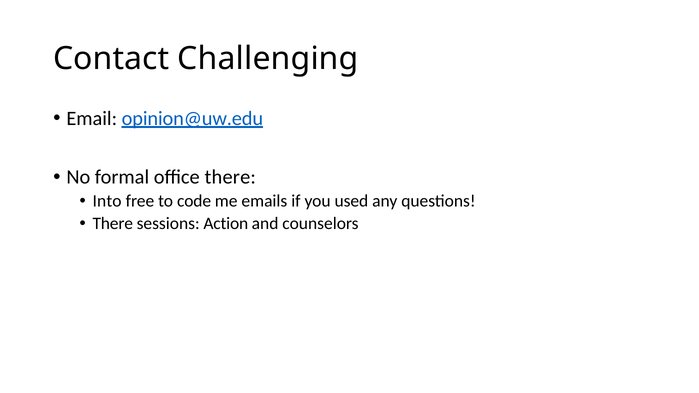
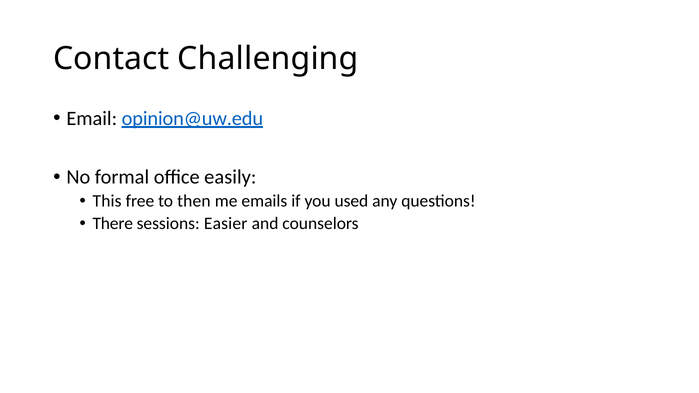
office there: there -> easily (230, 177)
Into: Into -> This (107, 201)
code: code -> then (194, 201)
Action: Action -> Easier (226, 224)
